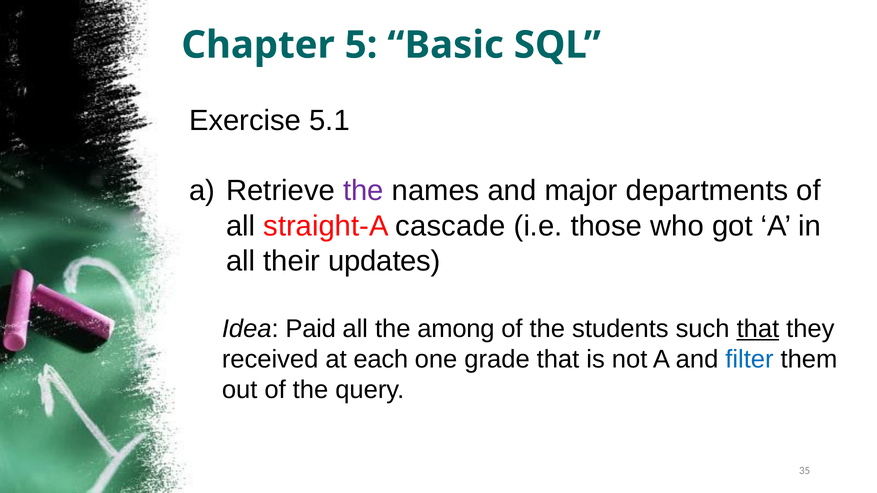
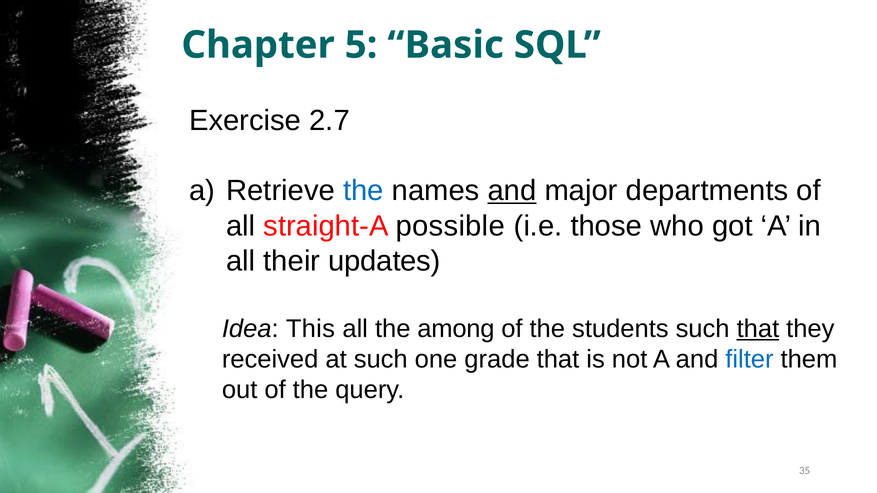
5.1: 5.1 -> 2.7 (329, 121)
the colour: purple -> blue (363, 191)
and underline: none -> present (512, 191)
cascade: cascade -> possible (450, 226)
Paid: Paid -> This (310, 329)
at each: each -> such (381, 360)
